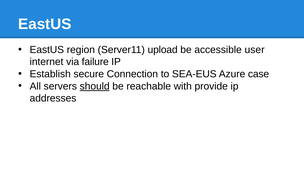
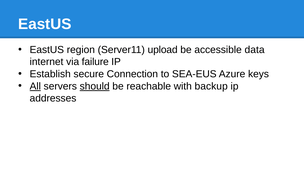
user: user -> data (255, 50)
case: case -> keys (259, 74)
All underline: none -> present (35, 86)
provide: provide -> backup (211, 86)
